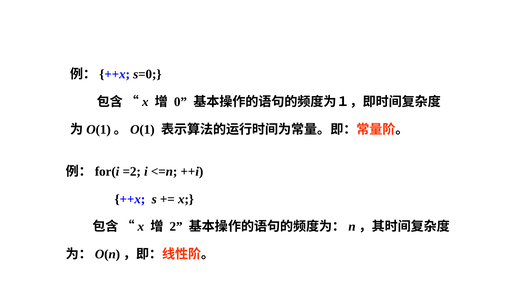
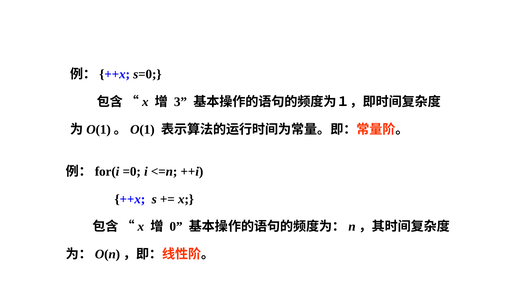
0: 0 -> 3 (180, 102)
=2: =2 -> =0 (132, 172)
2: 2 -> 0 (176, 227)
